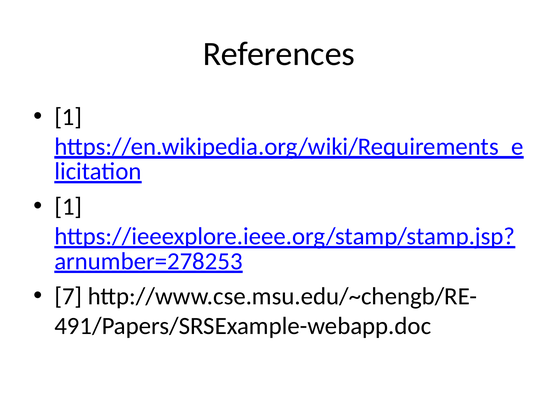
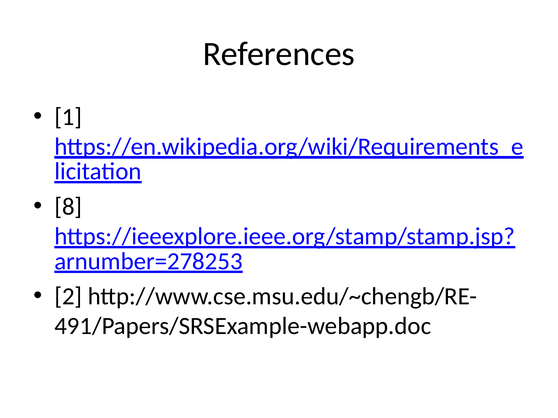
1: 1 -> 8 (68, 207)
7: 7 -> 2 (68, 297)
